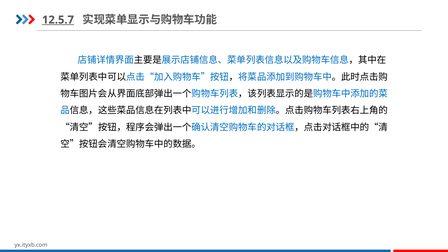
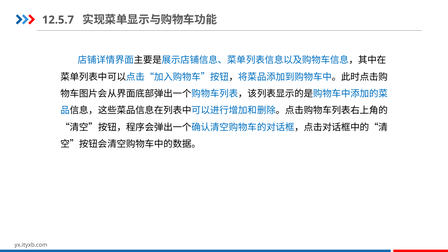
12.5.7 underline: present -> none (58, 20)
